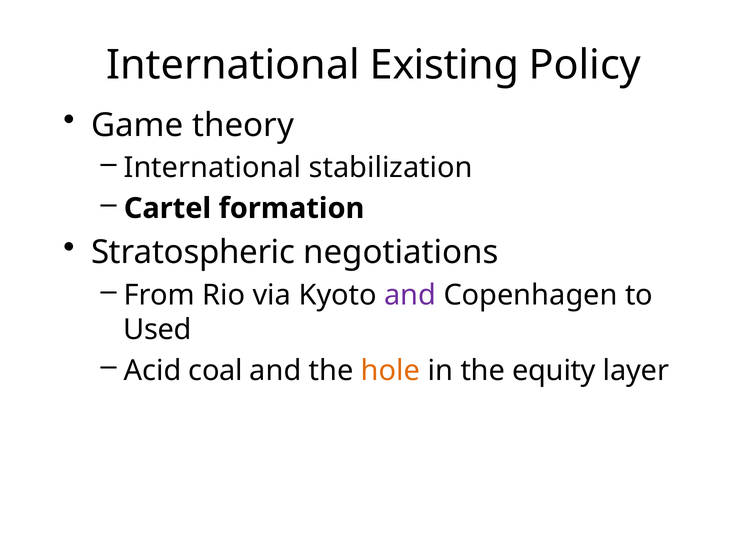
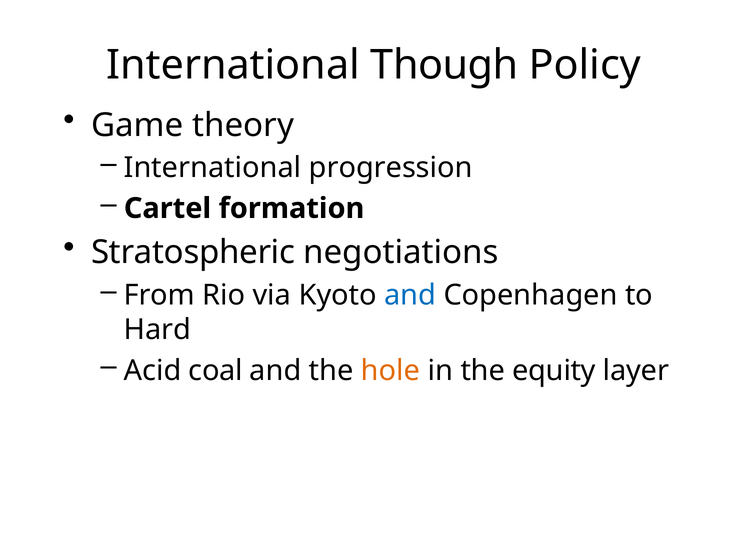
Existing: Existing -> Though (444, 65)
stabilization: stabilization -> progression (391, 168)
and colour: purple -> blue (410, 296)
Used: Used -> Hard (157, 330)
